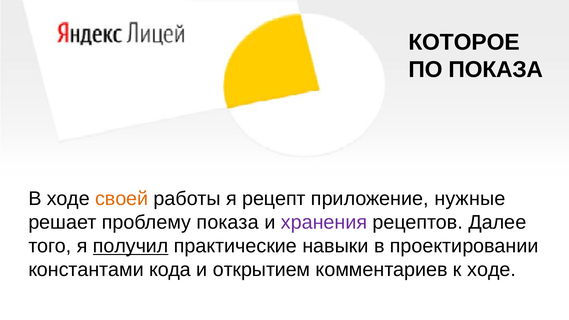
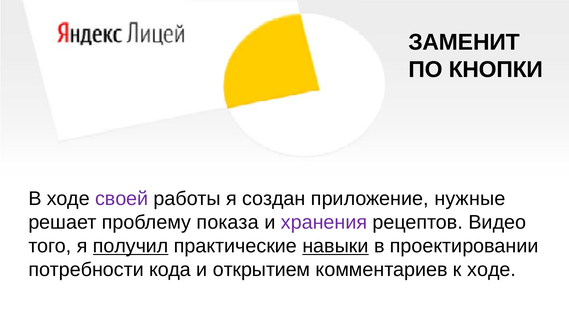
КОТОРОЕ: КОТОРОЕ -> ЗАМЕНИТ (464, 42)
ПО ПОКАЗА: ПОКАЗА -> КНОПКИ (496, 70)
своей colour: orange -> purple (122, 199)
рецепт: рецепт -> создан (274, 199)
Далее: Далее -> Видео (497, 222)
навыки underline: none -> present (335, 246)
константами: константами -> потребности (86, 270)
